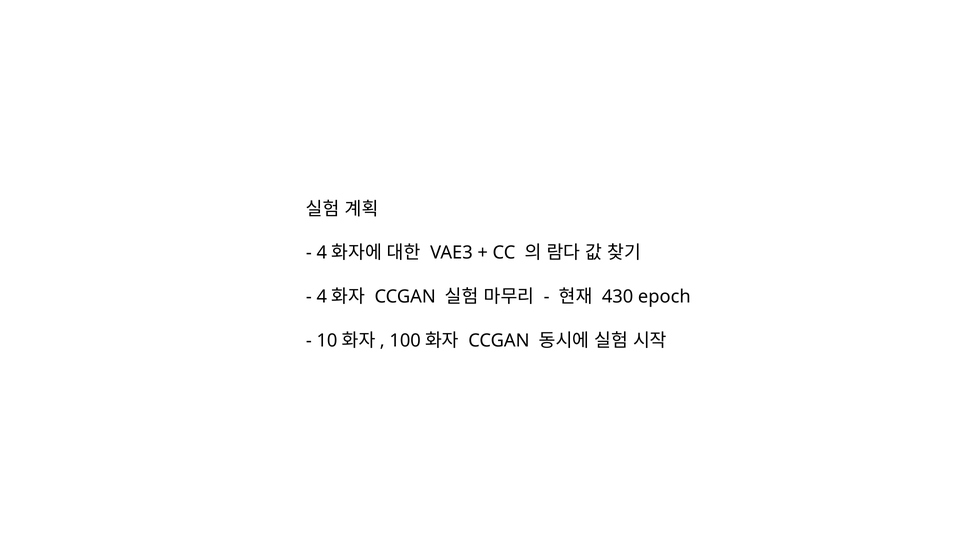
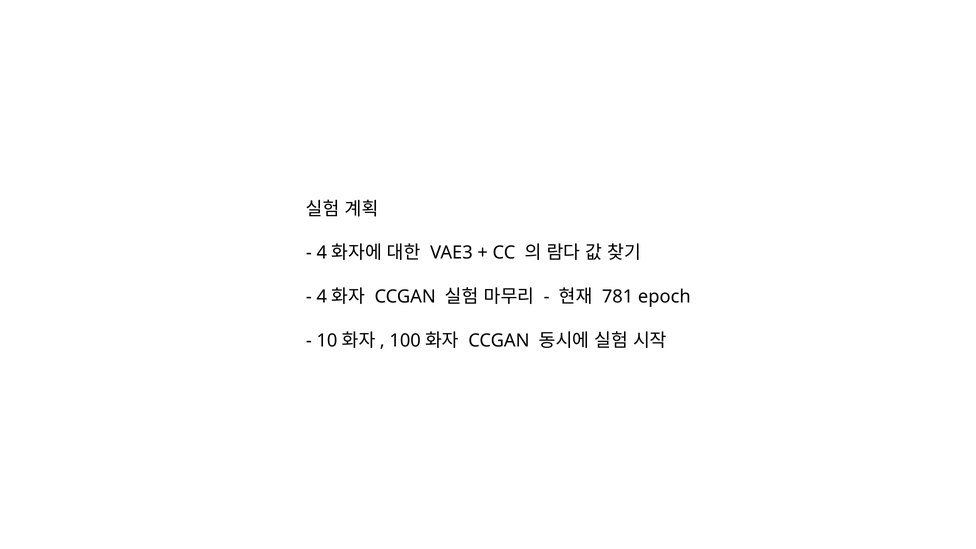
430: 430 -> 781 (618, 297)
